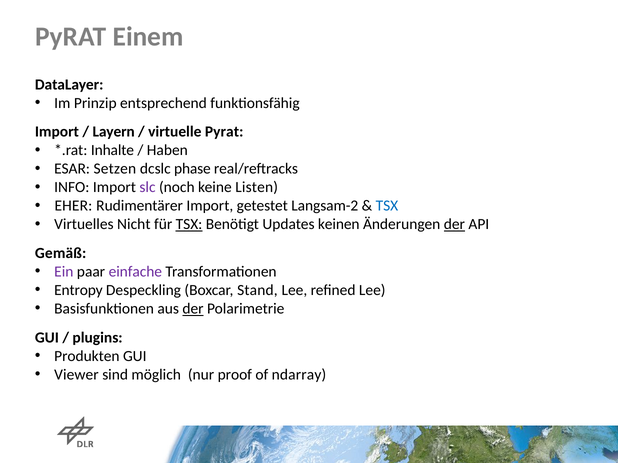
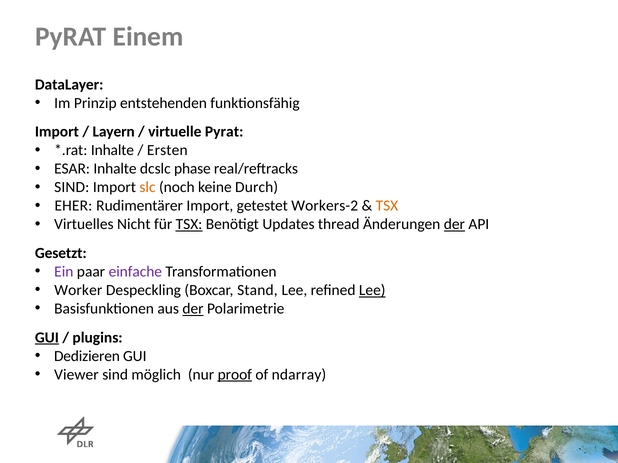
entsprechend: entsprechend -> entstehenden (163, 103)
Haben: Haben -> Ersten (167, 150)
ESAR Setzen: Setzen -> Inhalte (115, 169)
INFO: INFO -> SIND (72, 188)
slc colour: purple -> orange (147, 188)
Listen: Listen -> Durch (257, 188)
Langsam-2: Langsam-2 -> Workers-2 (325, 206)
TSX colour: blue -> orange (387, 206)
keinen: keinen -> thread (339, 225)
Gemäß: Gemäß -> Gesetzt (61, 253)
Entropy: Entropy -> Worker (78, 291)
Lee underline: none -> present (372, 291)
GUI underline: none -> present (47, 338)
Produkten: Produkten -> Dedizieren (87, 356)
proof underline: none -> present (235, 375)
